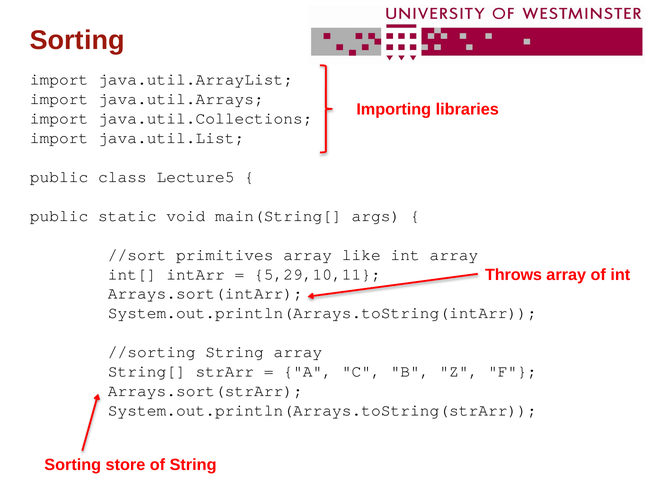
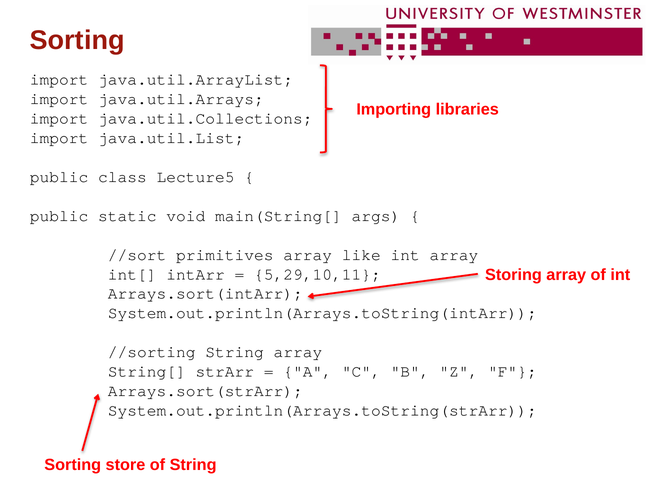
Throws: Throws -> Storing (513, 275)
